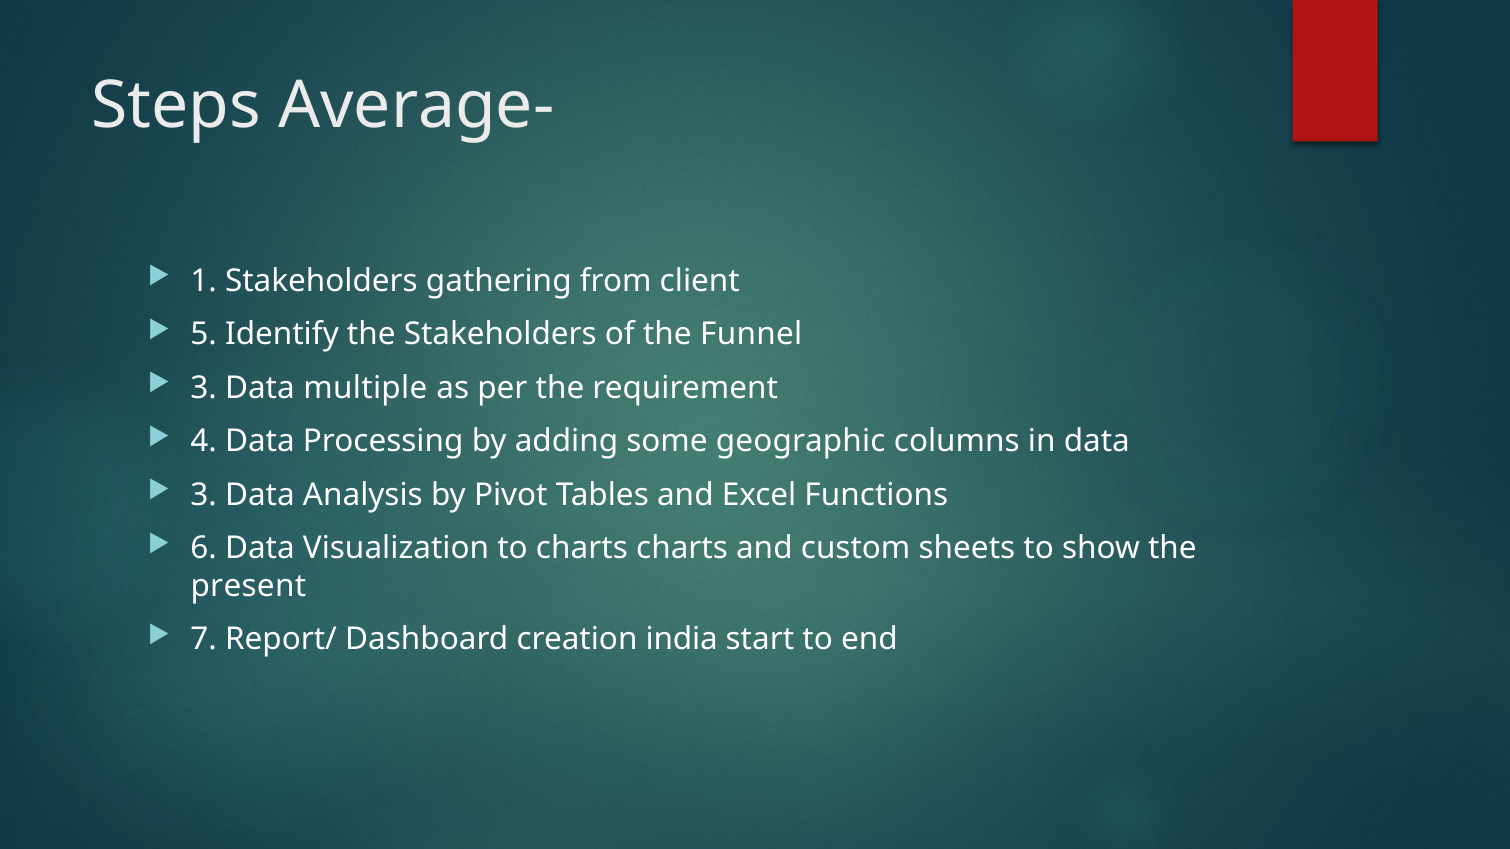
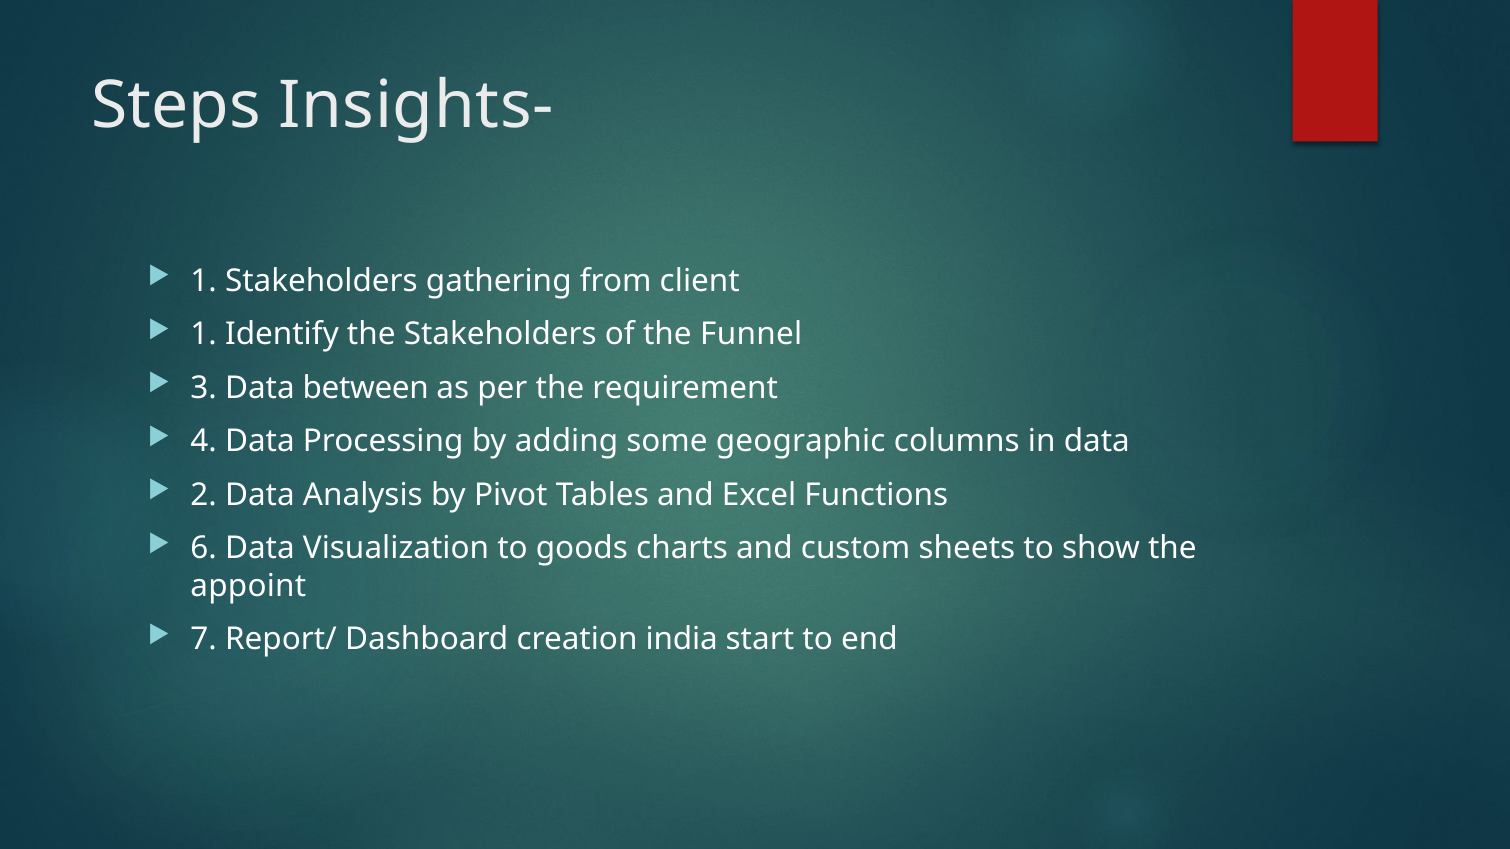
Average-: Average- -> Insights- (416, 106)
5: 5 -> 1 (204, 335)
multiple: multiple -> between (366, 388)
3: 3 -> 2 (204, 495)
to charts: charts -> goods (582, 549)
present: present -> appoint (248, 586)
